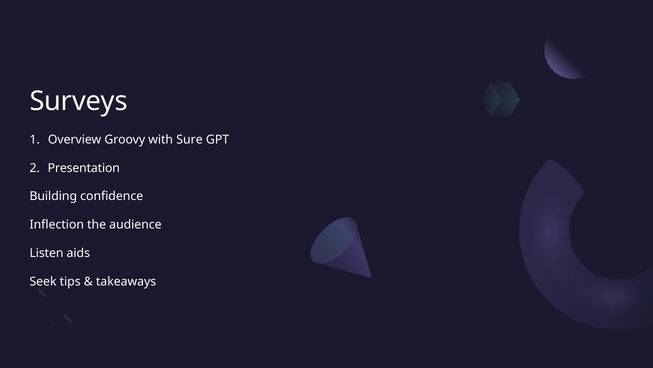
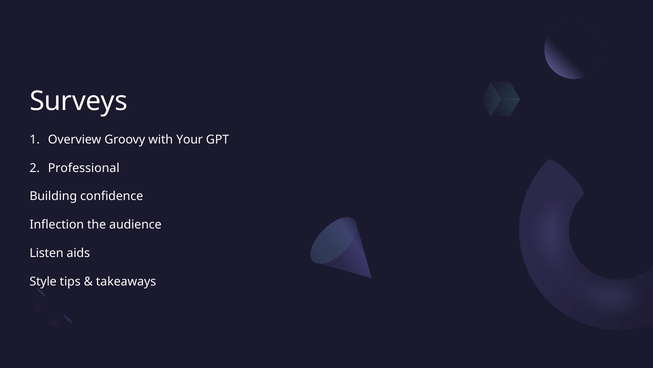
Sure: Sure -> Your (190, 139)
Presentation: Presentation -> Professional (84, 168)
Seek: Seek -> Style (43, 281)
